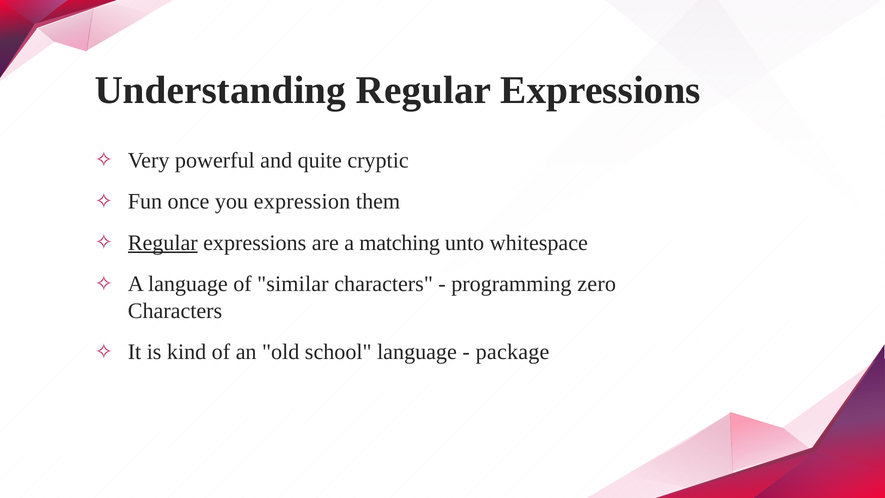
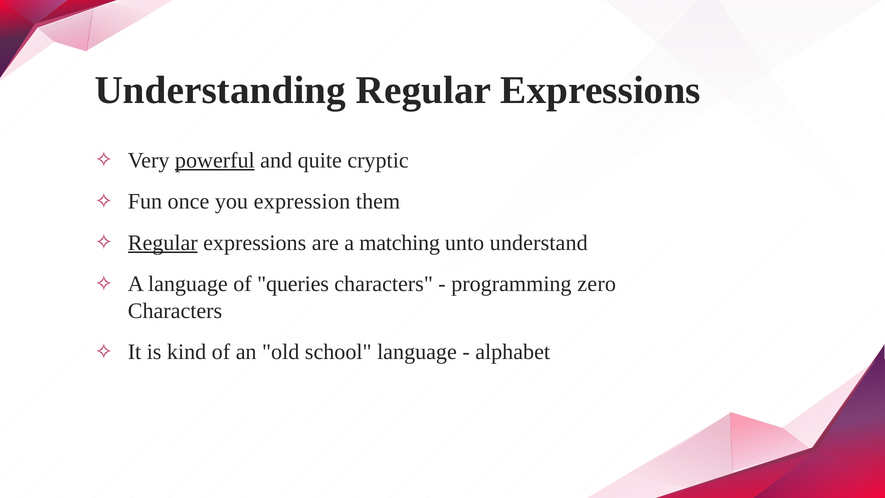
powerful underline: none -> present (215, 160)
whitespace: whitespace -> understand (539, 243)
similar: similar -> queries (293, 284)
package: package -> alphabet (513, 352)
